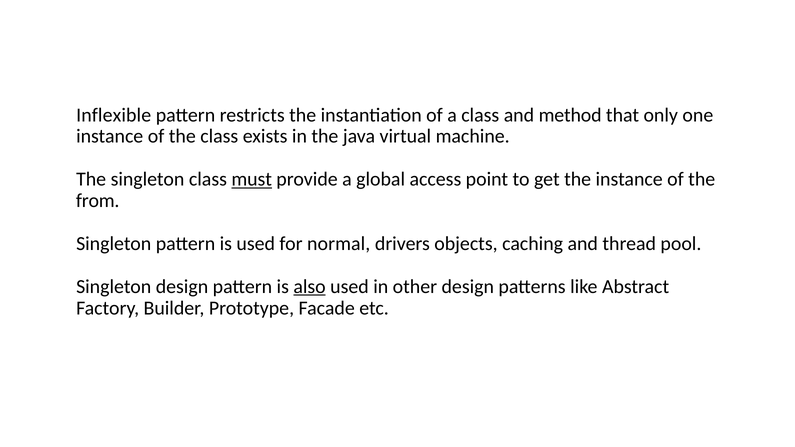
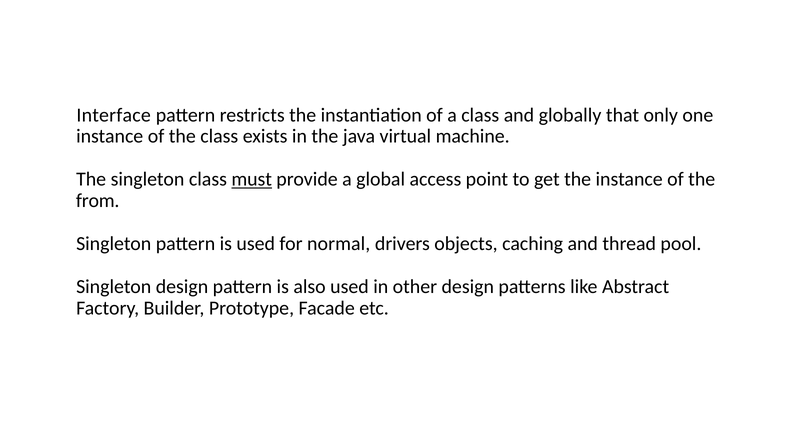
Inflexible: Inflexible -> Interface (114, 115)
method: method -> globally (570, 115)
also underline: present -> none (310, 287)
